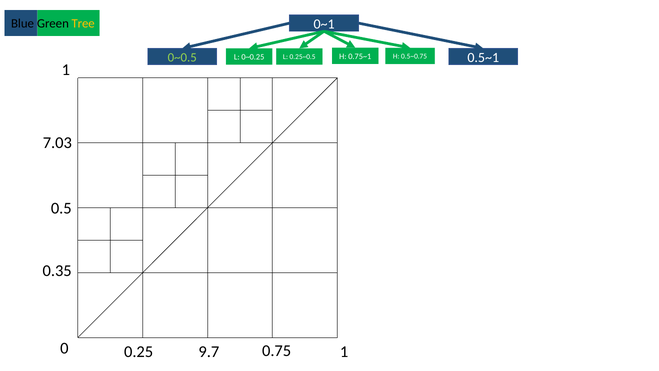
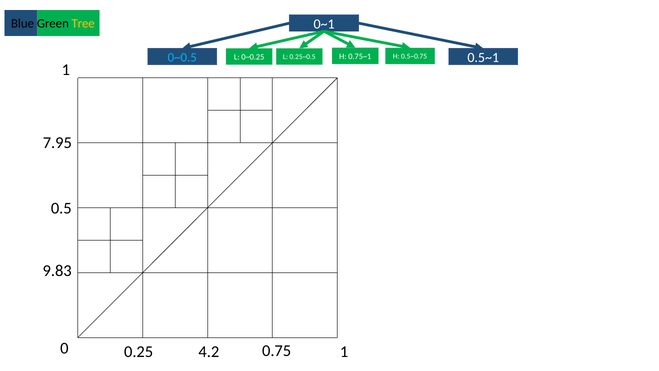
0~0.5 colour: light green -> light blue (182, 57)
7.03: 7.03 -> 7.95 (57, 142)
0.35: 0.35 -> 9.83 (57, 270)
9.7: 9.7 -> 4.2 (209, 352)
